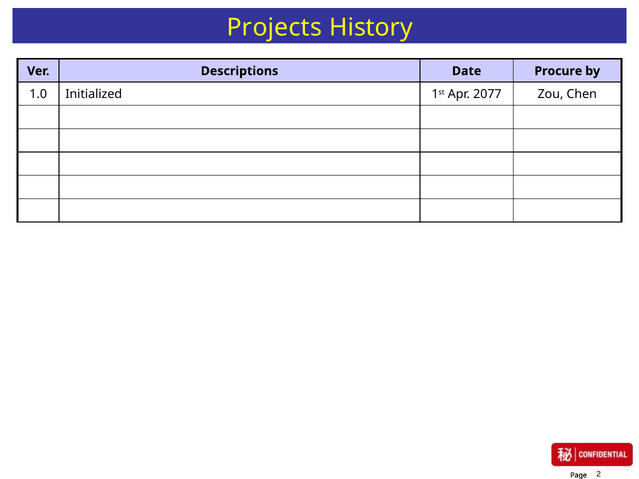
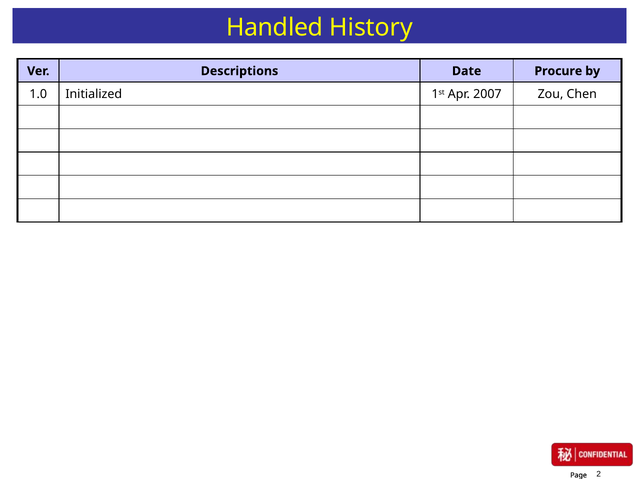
Projects: Projects -> Handled (275, 27)
2077: 2077 -> 2007 (487, 94)
